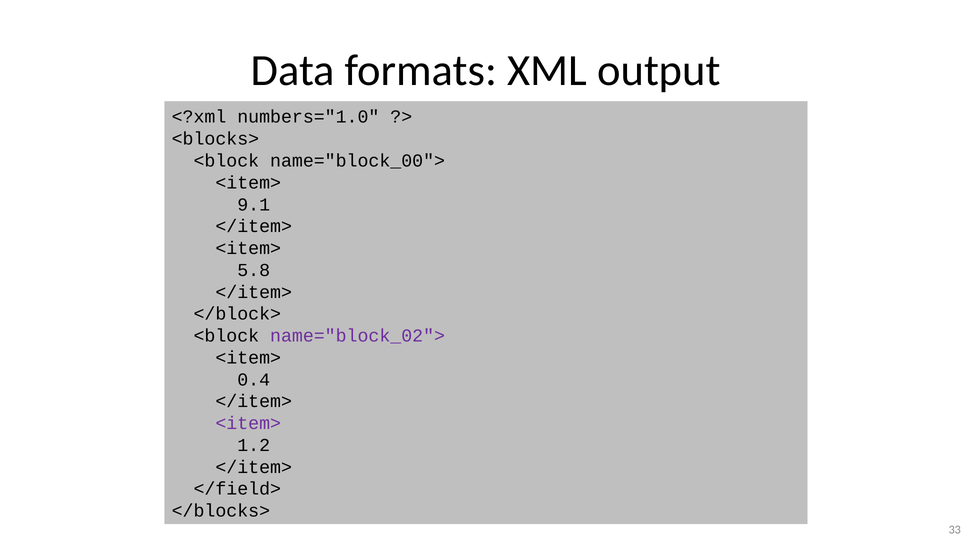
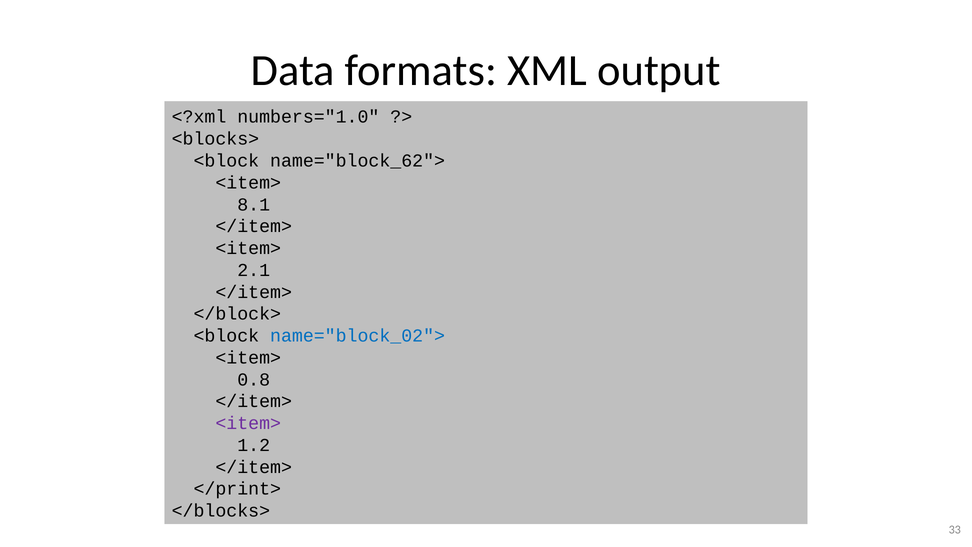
name="block_00">: name="block_00"> -> name="block_62"> (358, 161)
9.1: 9.1 -> 8.1 (254, 204)
5.8: 5.8 -> 2.1 (254, 270)
name="block_02"> colour: purple -> blue (358, 336)
0.4: 0.4 -> 0.8 (254, 379)
</field>: </field> -> </print> (237, 489)
